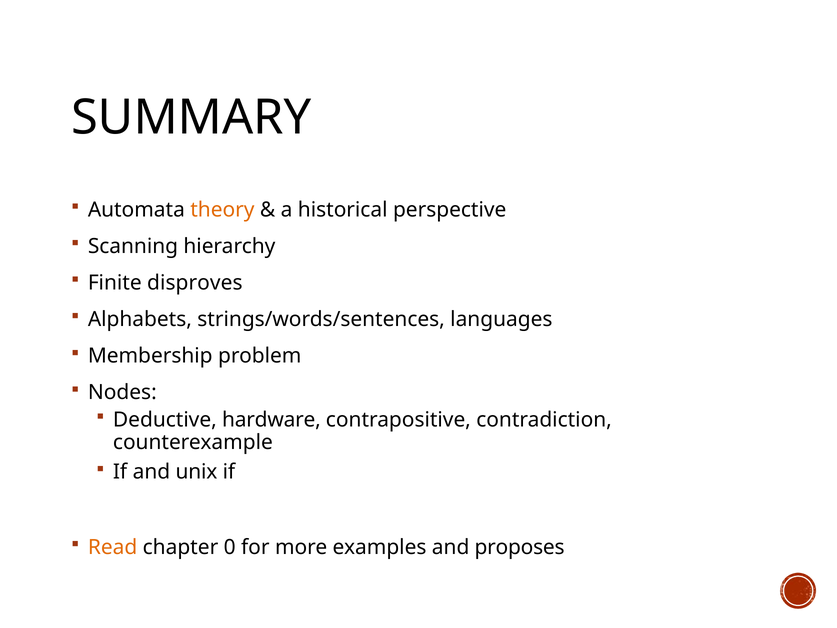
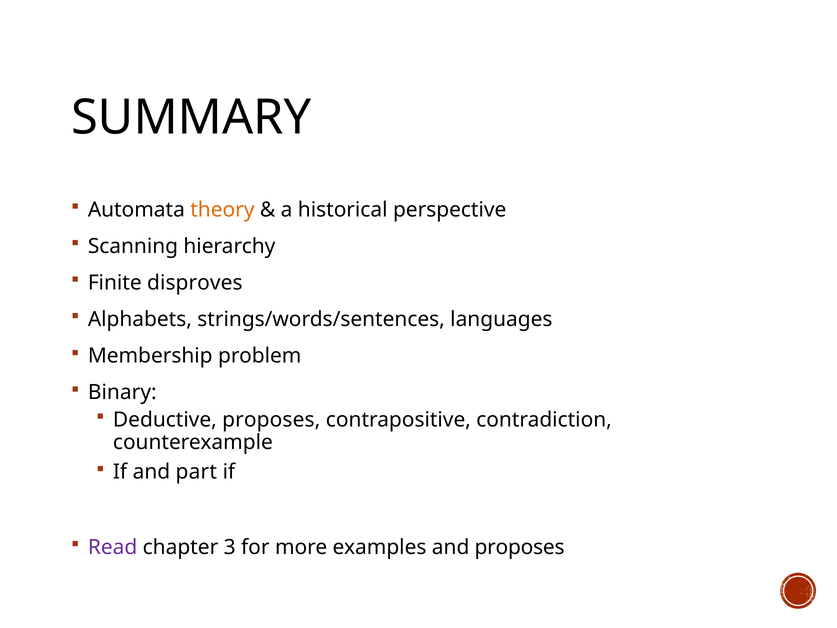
Nodes: Nodes -> Binary (122, 392)
Deductive hardware: hardware -> proposes (271, 420)
unix: unix -> part (196, 472)
Read colour: orange -> purple (113, 547)
0: 0 -> 3 (230, 547)
